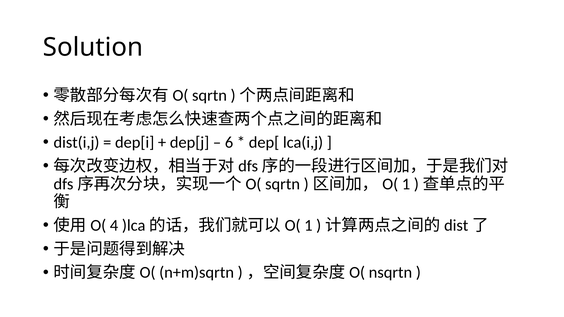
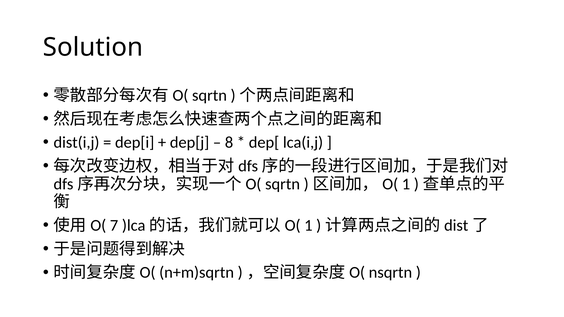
6: 6 -> 8 (229, 143)
4: 4 -> 7 (114, 225)
